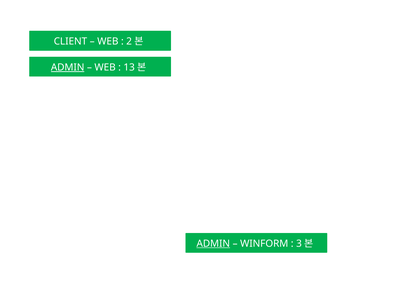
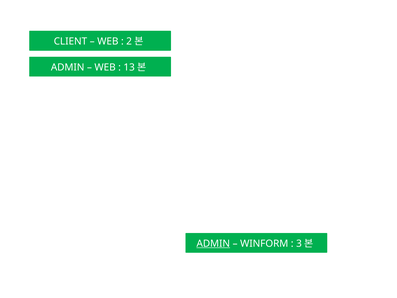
ADMIN underline: present -> none (68, 67)
